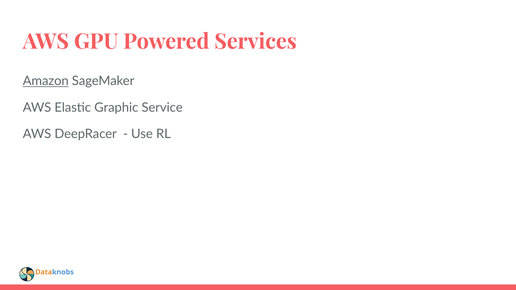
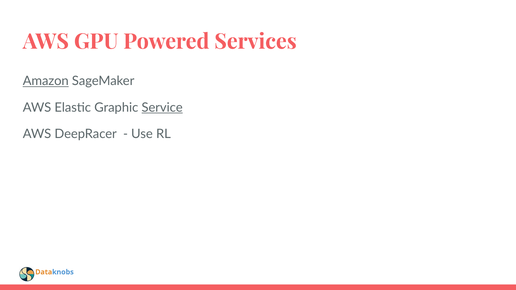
Service underline: none -> present (162, 108)
